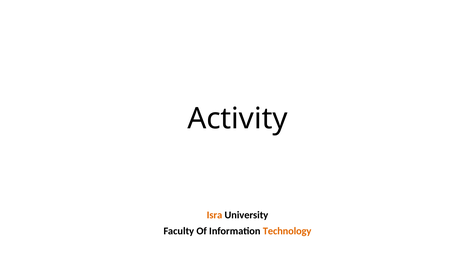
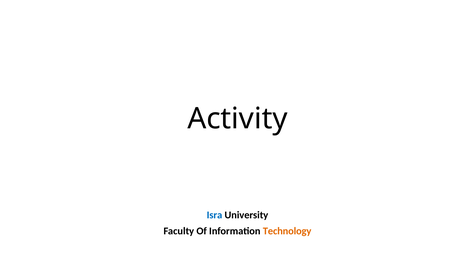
Isra colour: orange -> blue (214, 215)
